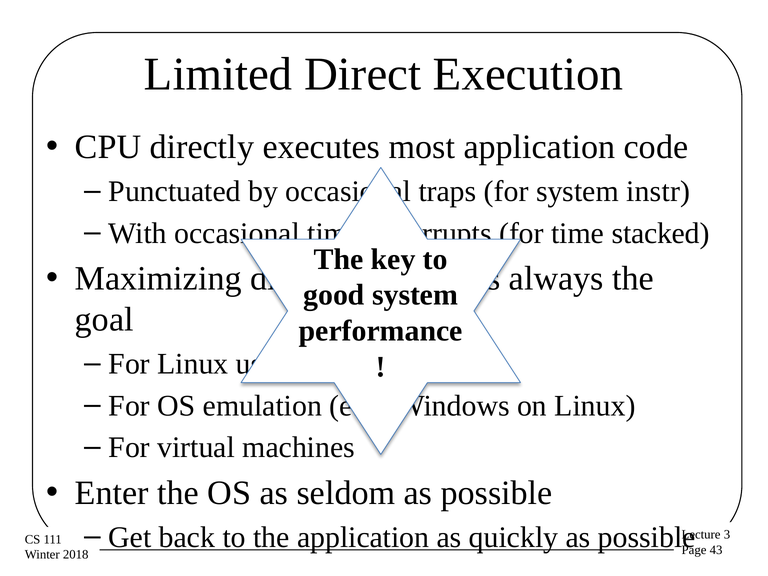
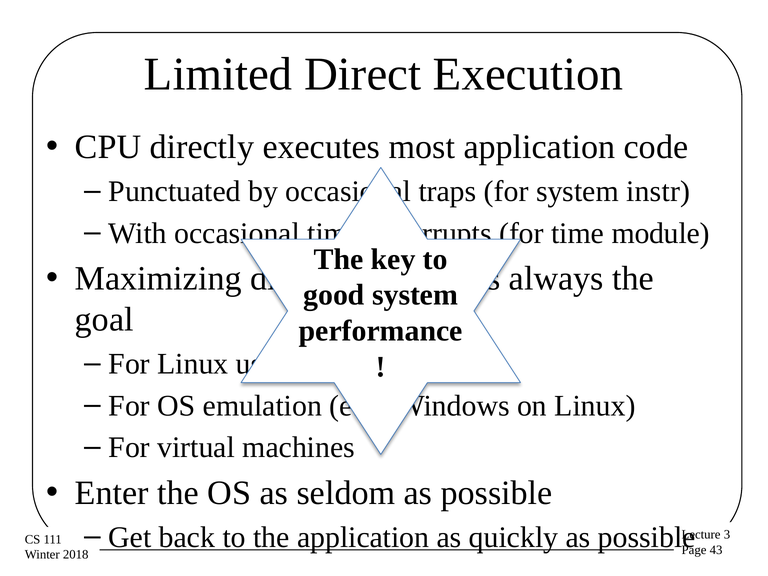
stacked: stacked -> module (661, 233)
